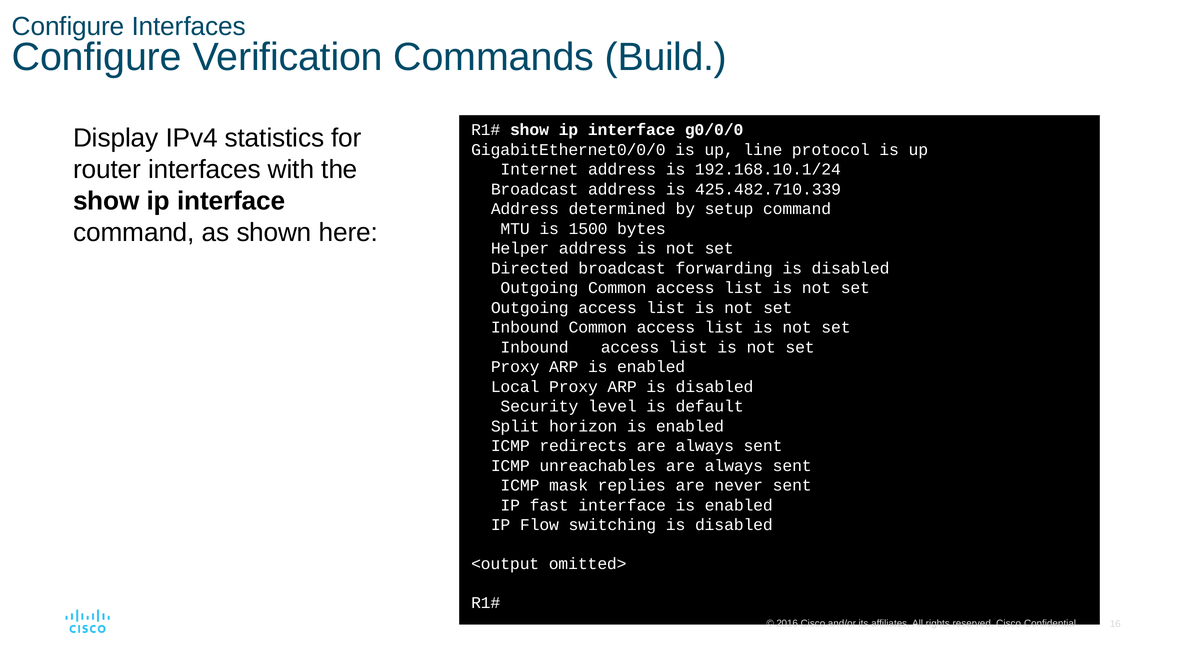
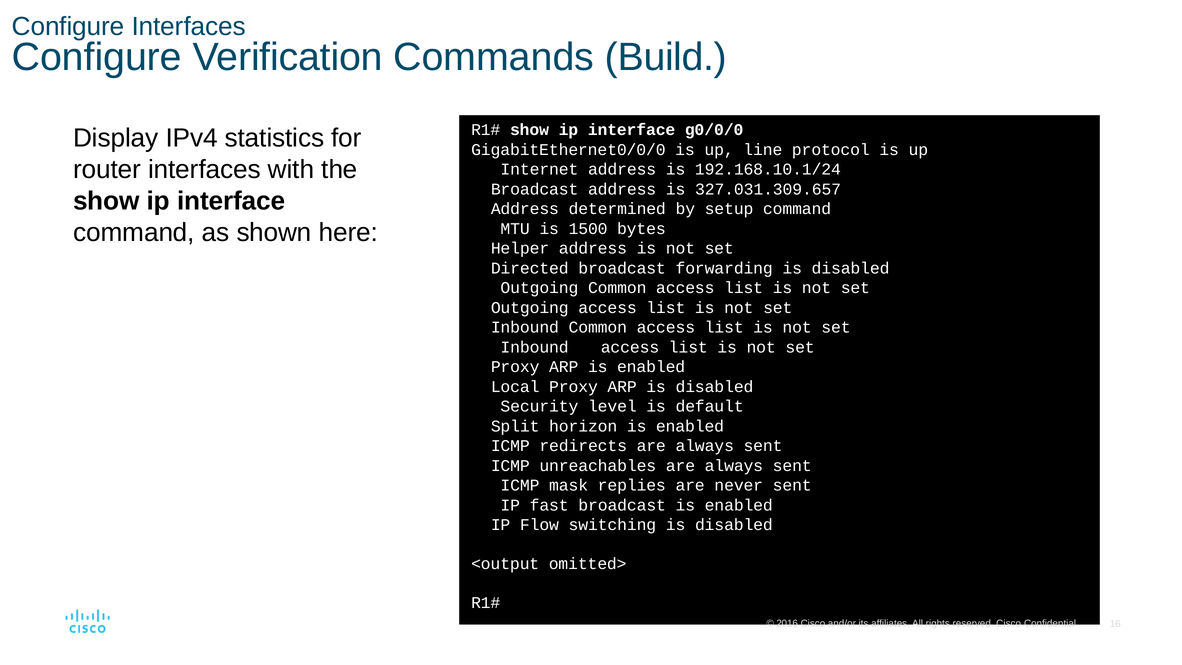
425.482.710.339: 425.482.710.339 -> 327.031.309.657 (768, 189)
fast interface: interface -> broadcast (622, 505)
